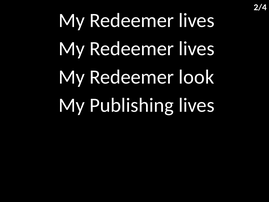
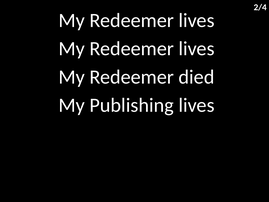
look: look -> died (196, 77)
